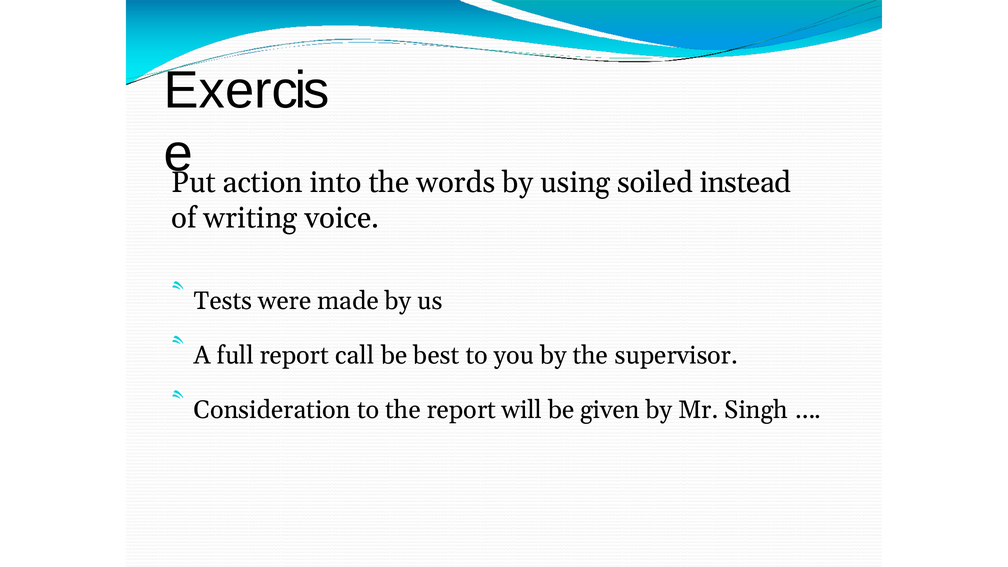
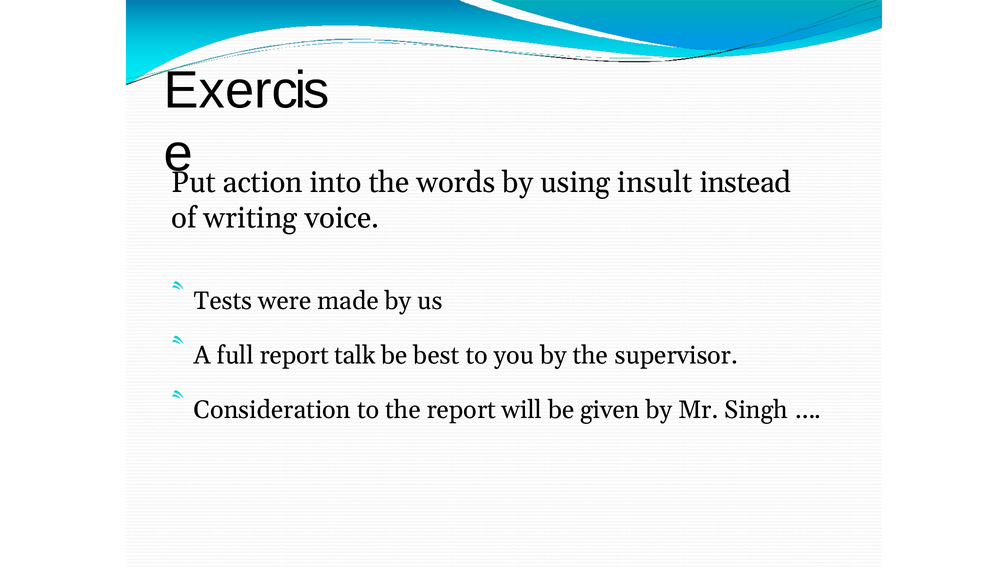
soiled: soiled -> insult (655, 183)
call: call -> talk (355, 356)
